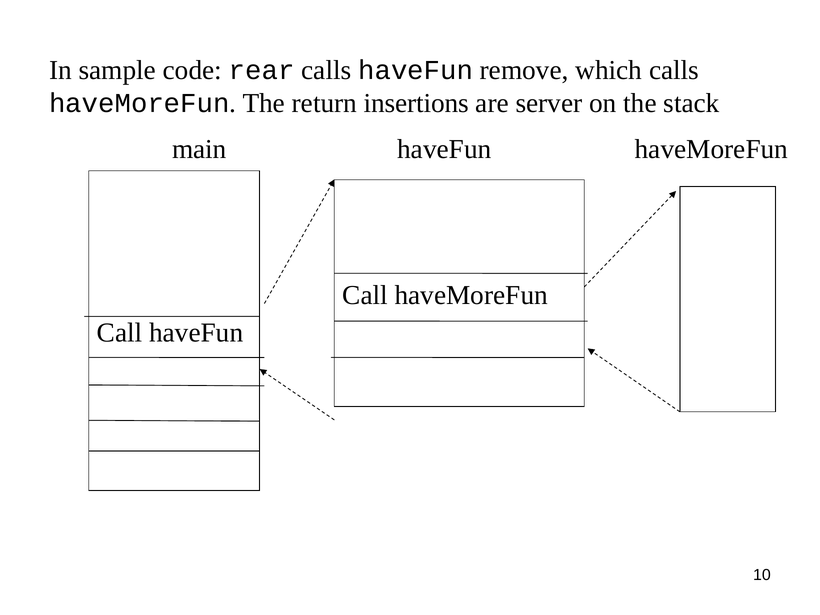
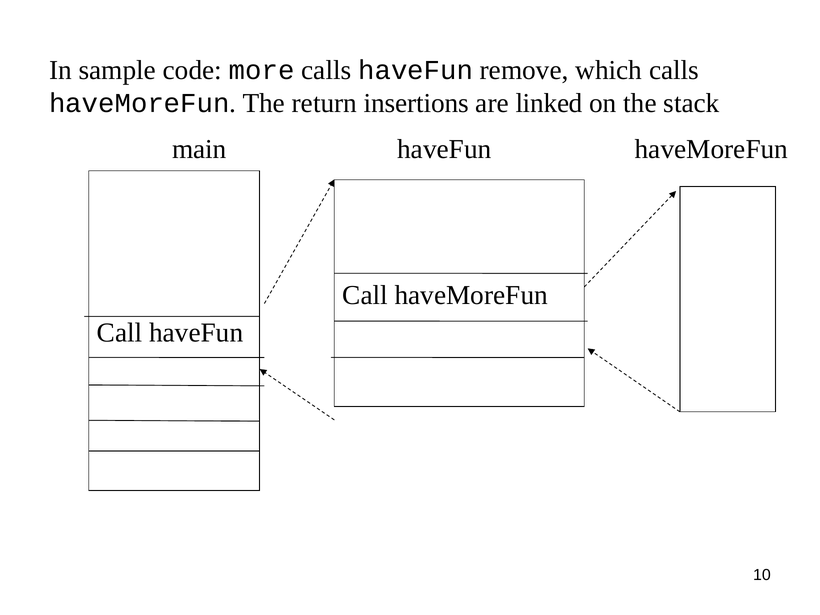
rear: rear -> more (262, 70)
server: server -> linked (549, 103)
